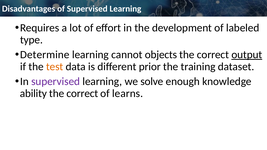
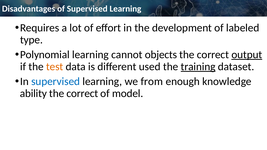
Determine: Determine -> Polynomial (45, 55)
prior: prior -> used (150, 67)
training underline: none -> present (198, 67)
supervised colour: purple -> blue (56, 82)
solve: solve -> from (152, 82)
learns: learns -> model (128, 94)
